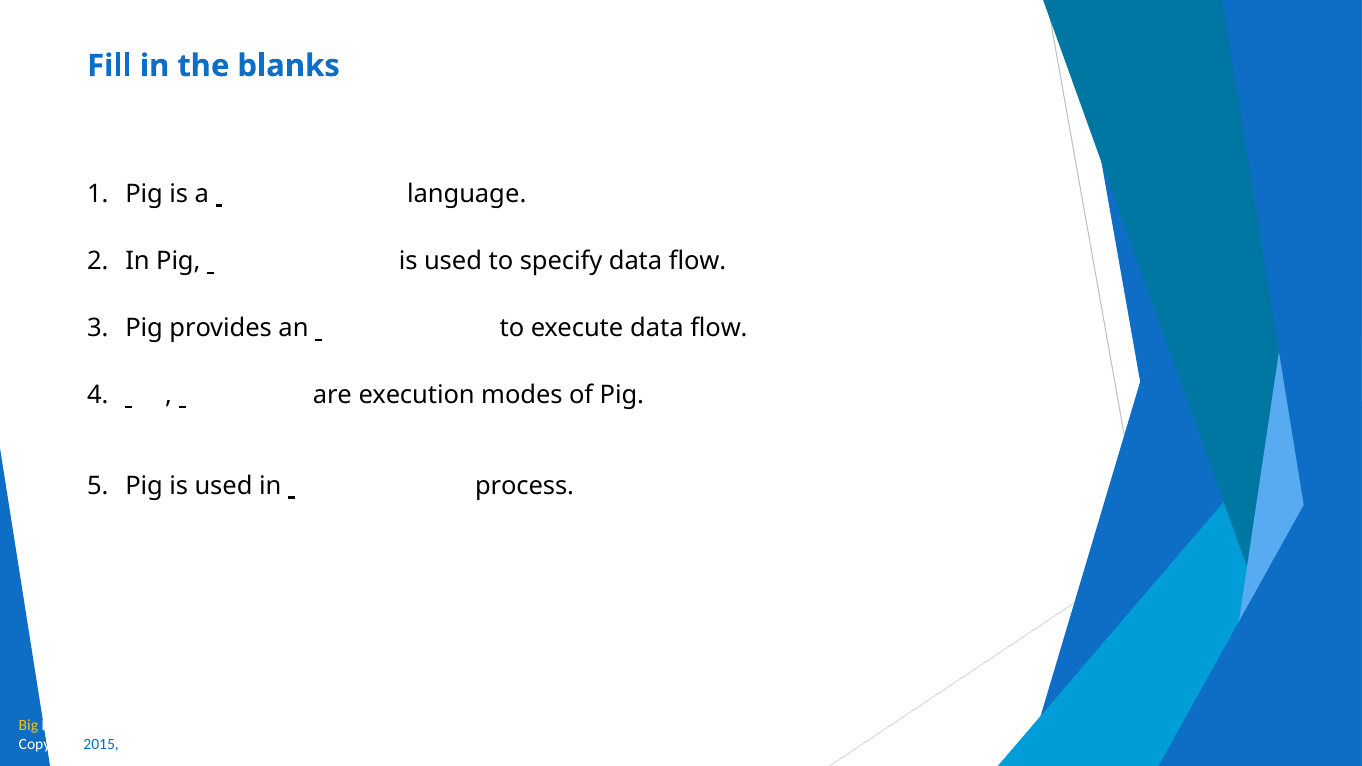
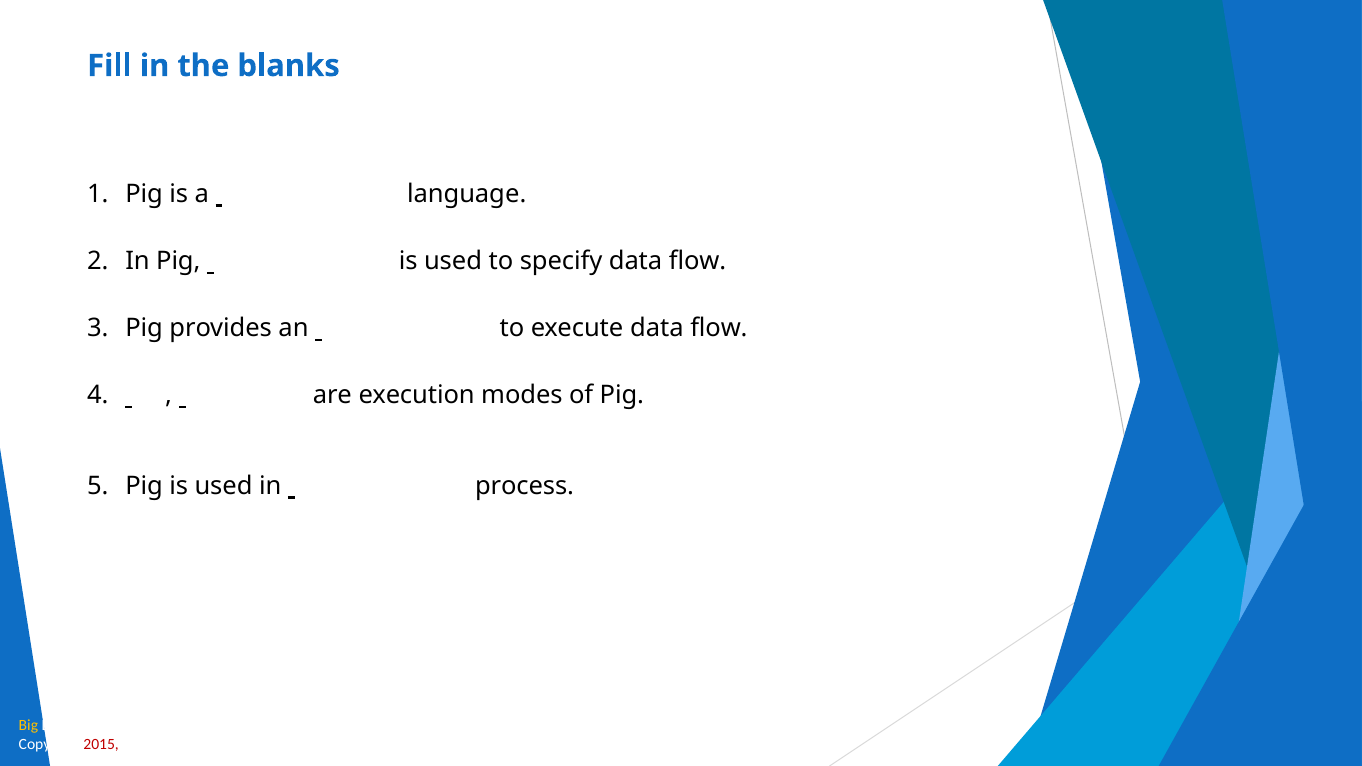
2015 colour: blue -> red (101, 745)
